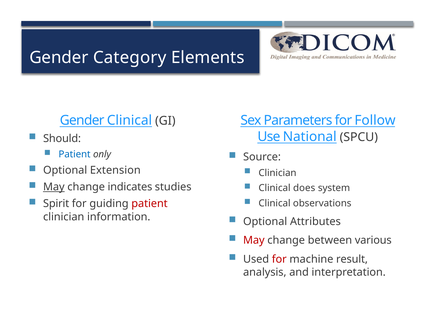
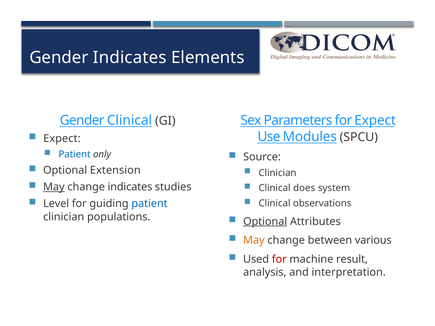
Gender Category: Category -> Indicates (130, 58)
for Follow: Follow -> Expect (375, 120)
National: National -> Modules (310, 137)
Should: Should -> Expect (62, 139)
Spirit: Spirit -> Level (56, 204)
patient colour: red -> blue (150, 204)
information: information -> populations (119, 217)
Optional underline: none -> present (265, 222)
May colour: red -> orange (254, 240)
